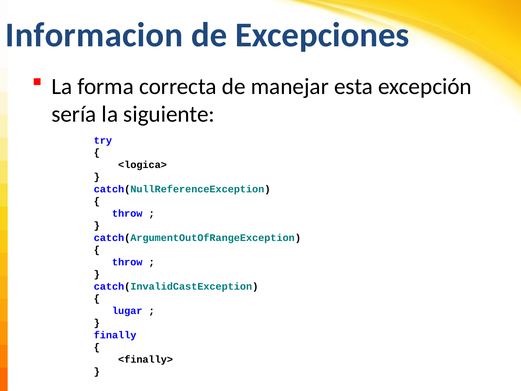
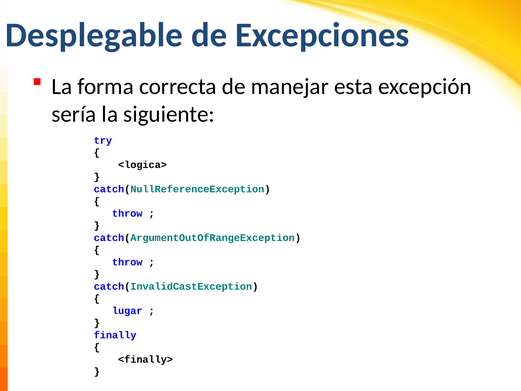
Informacion: Informacion -> Desplegable (94, 35)
